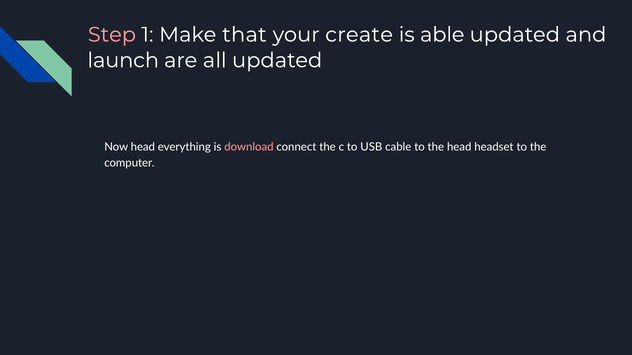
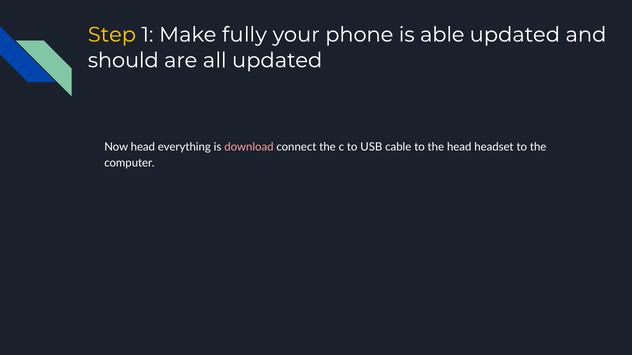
Step colour: pink -> yellow (112, 35)
that: that -> fully (244, 35)
create: create -> phone (359, 35)
launch: launch -> should (123, 60)
